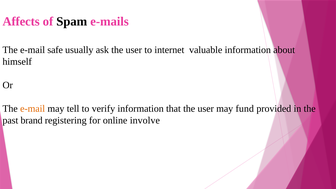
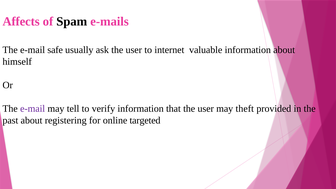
e-mail colour: orange -> purple (33, 109)
fund: fund -> theft (245, 109)
past brand: brand -> about (32, 120)
involve: involve -> targeted (145, 120)
